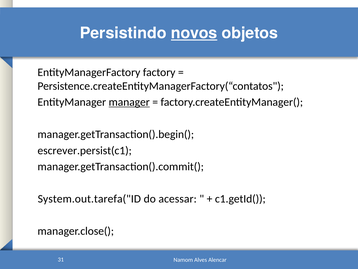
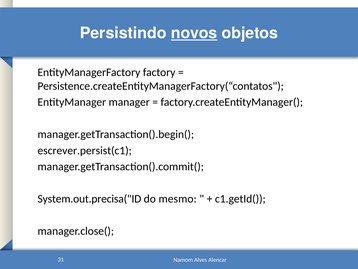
manager underline: present -> none (129, 102)
System.out.tarefa("ID: System.out.tarefa("ID -> System.out.precisa("ID (89, 198)
acessar: acessar -> mesmo (178, 198)
